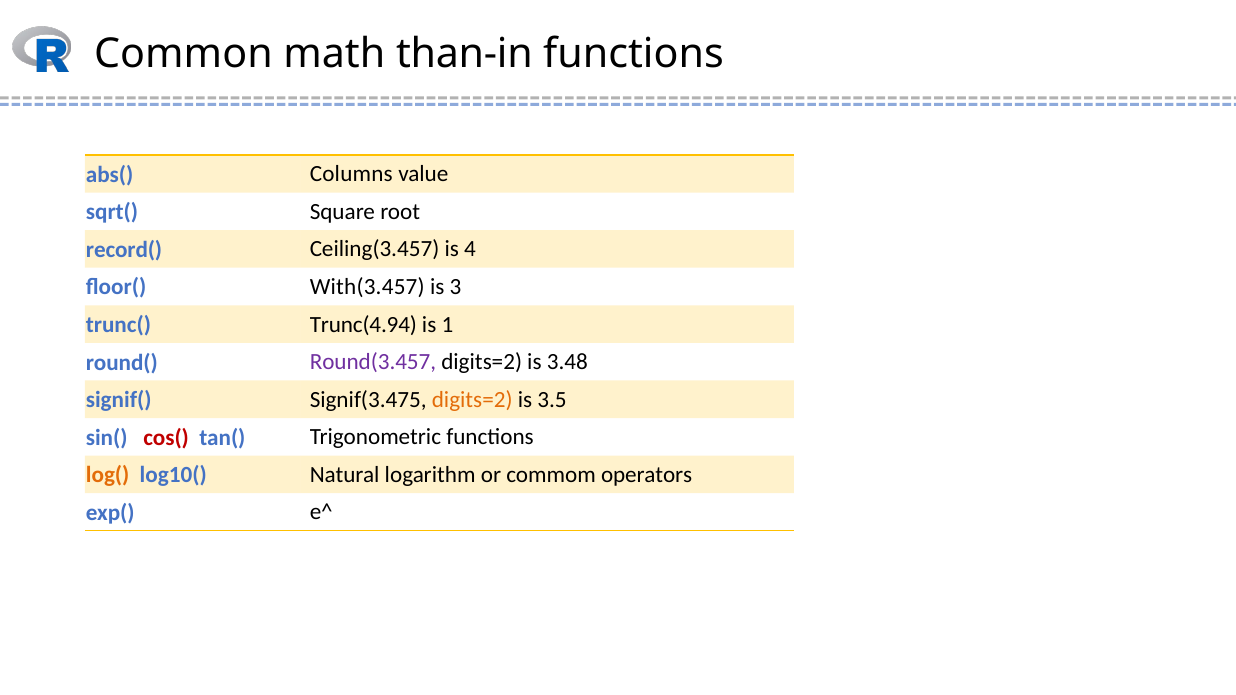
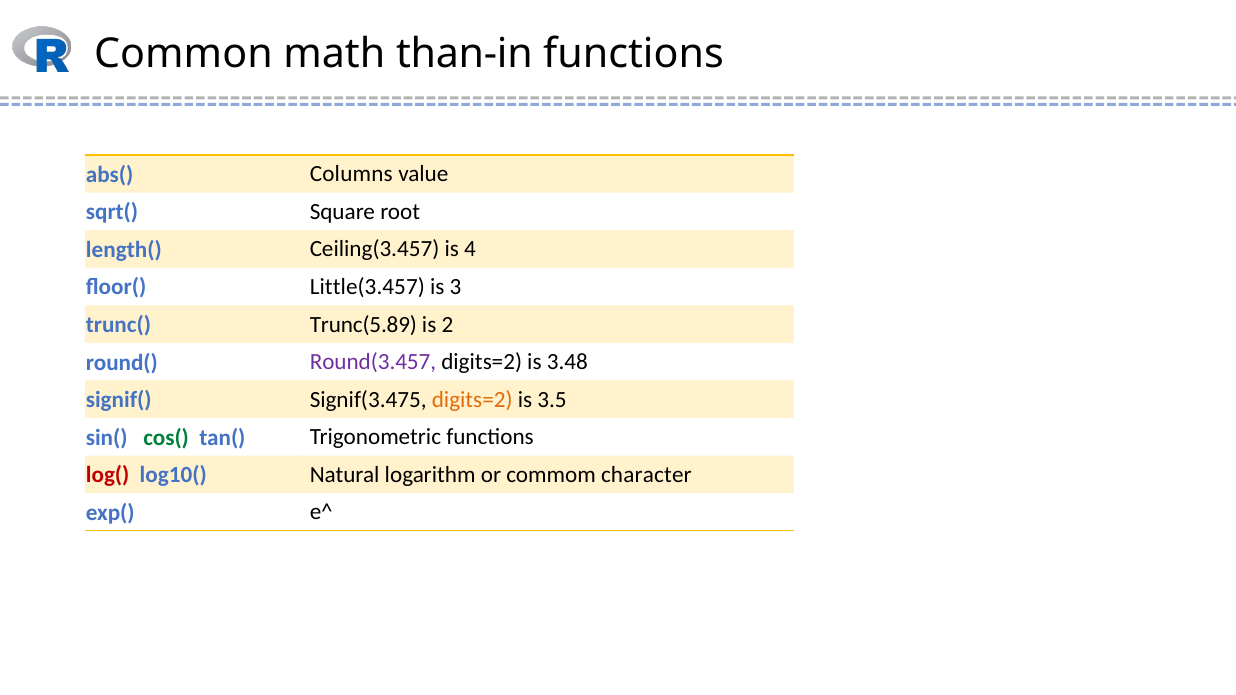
record(: record( -> length( (124, 250)
With(3.457: With(3.457 -> Little(3.457 (367, 287)
Trunc(4.94: Trunc(4.94 -> Trunc(5.89 (363, 324)
1: 1 -> 2 (447, 324)
cos( colour: red -> green (166, 438)
log( colour: orange -> red (108, 475)
operators: operators -> character (646, 475)
